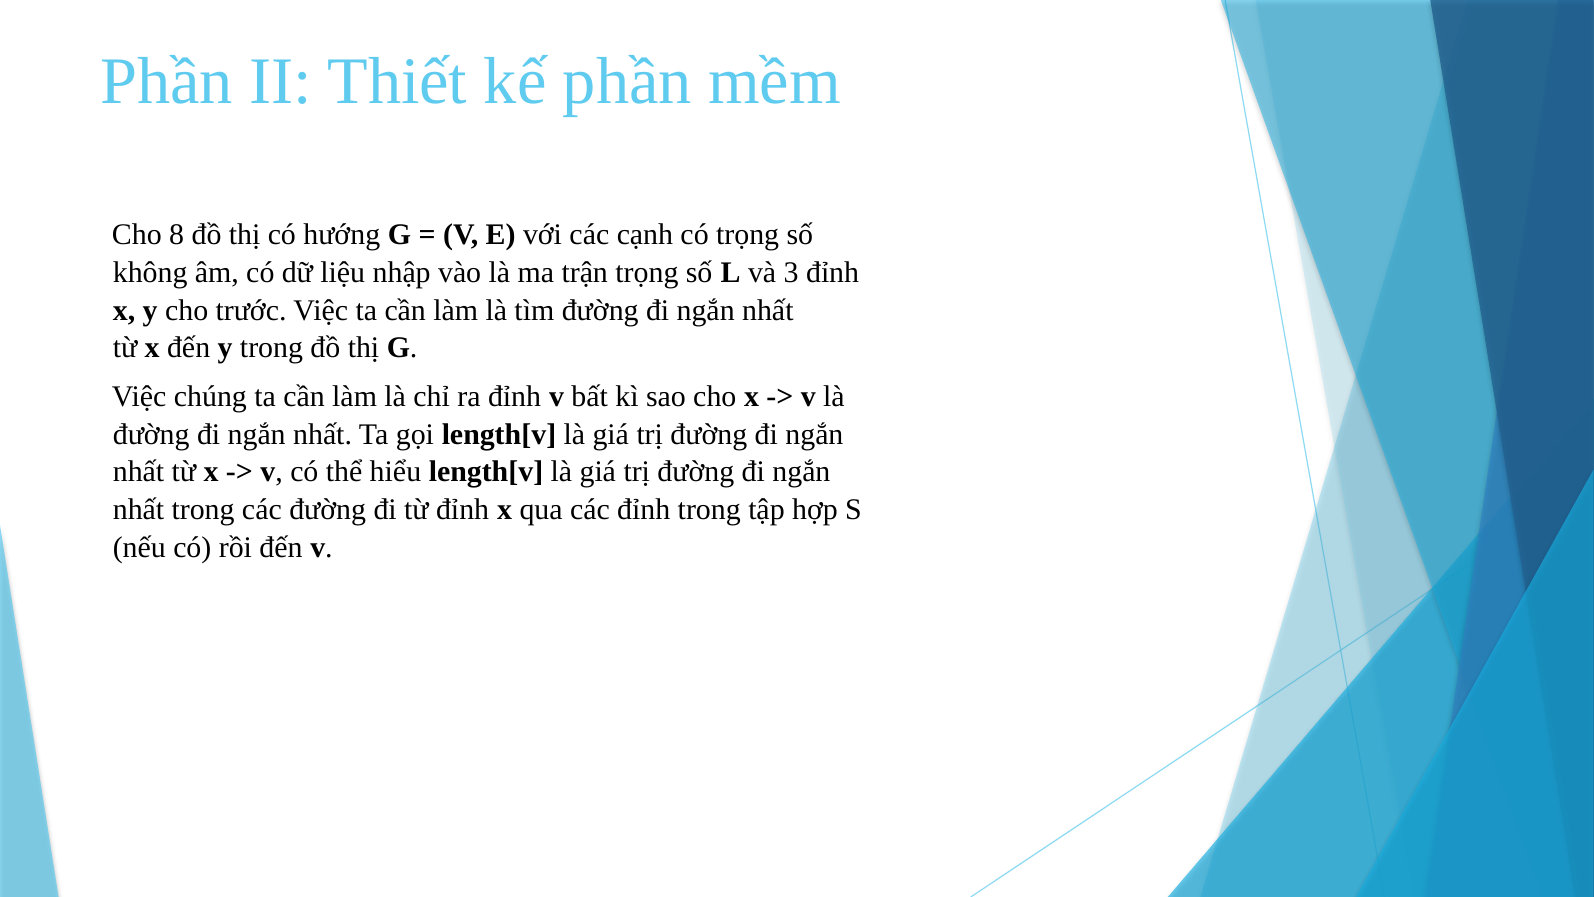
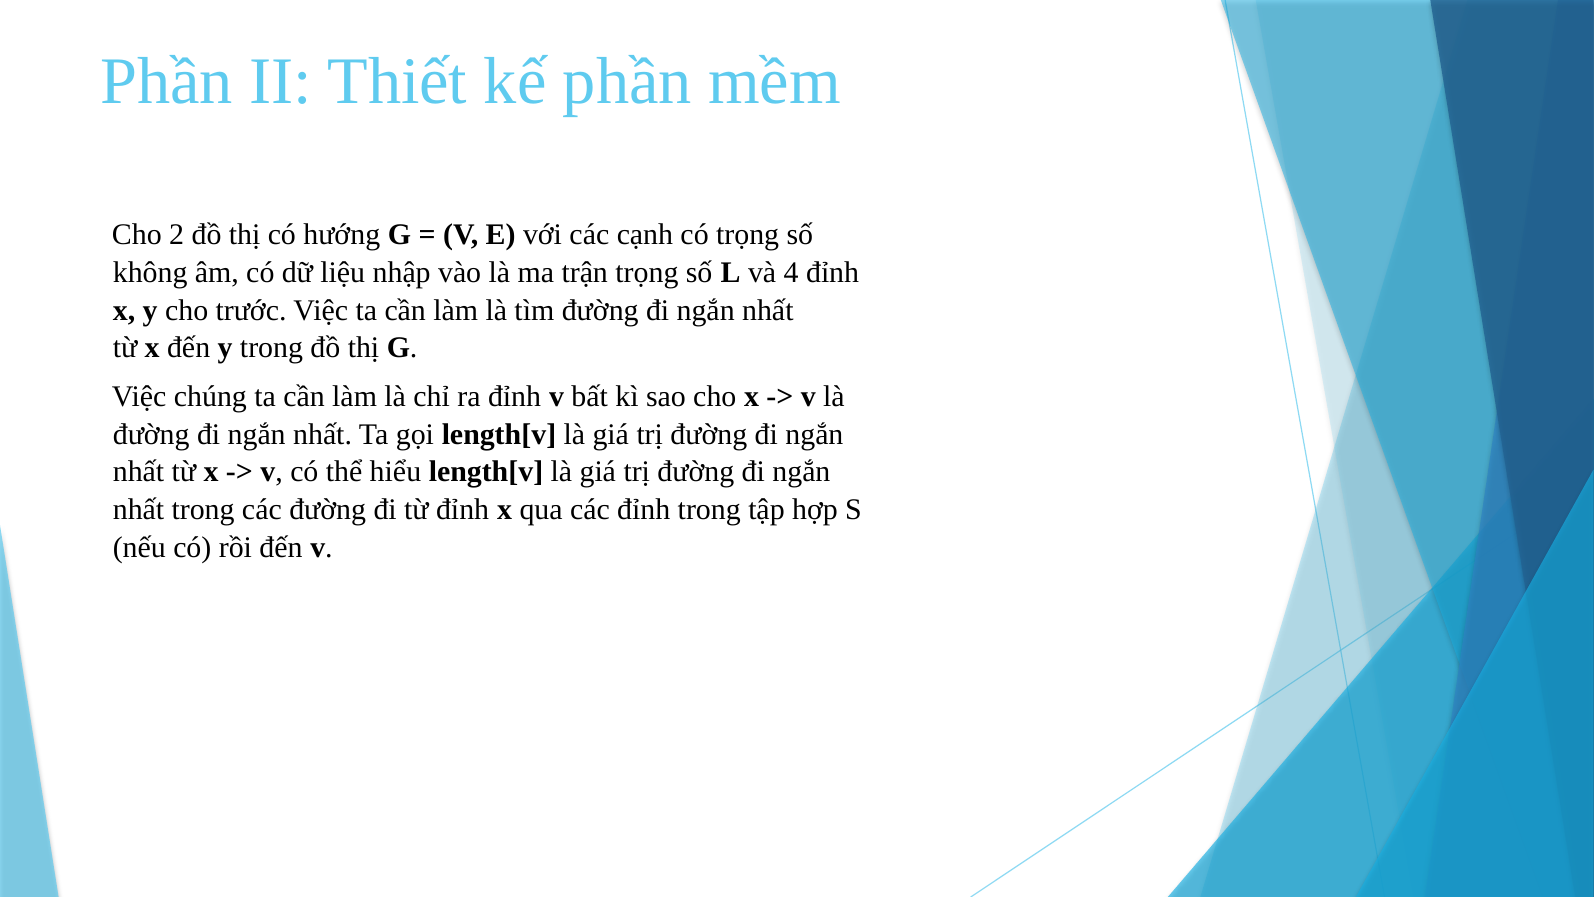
8: 8 -> 2 (177, 235)
3: 3 -> 4 (791, 272)
